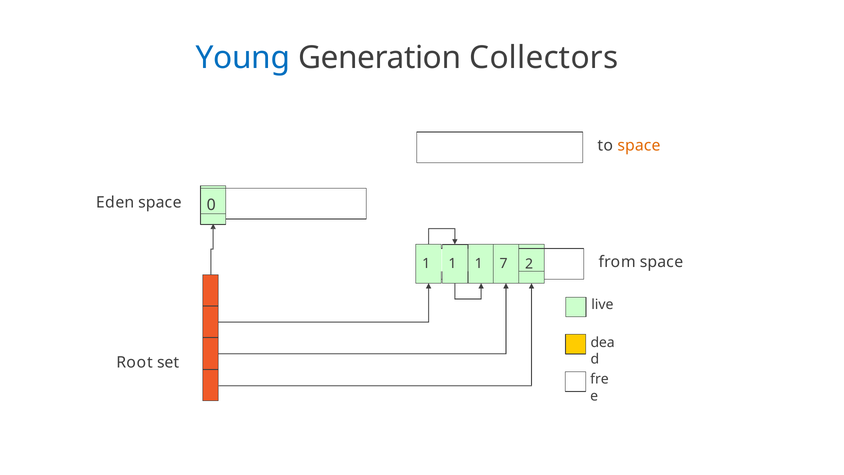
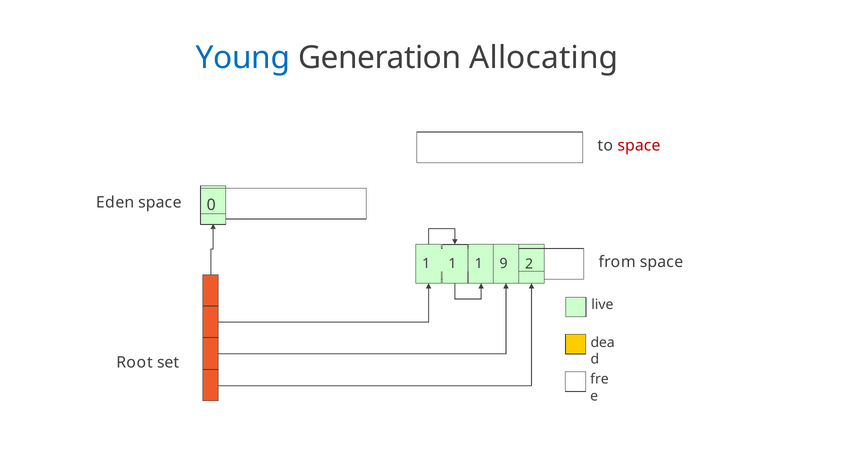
Collectors: Collectors -> Allocating (544, 58)
space colour: orange -> red (639, 145)
7: 7 -> 9 (504, 264)
